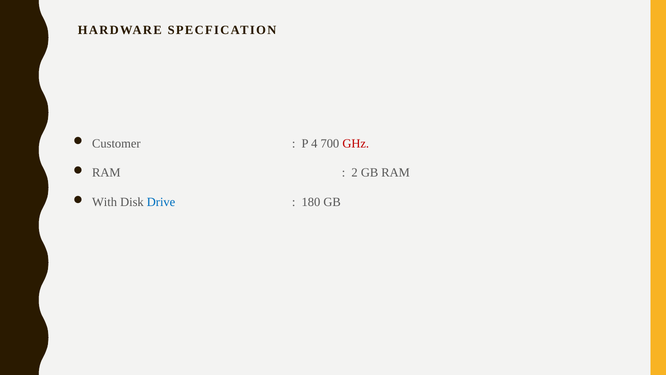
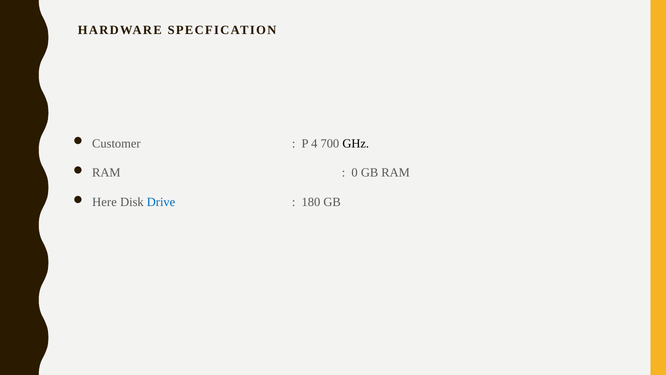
GHz colour: red -> black (356, 143)
2: 2 -> 0 (355, 173)
With: With -> Here (104, 202)
